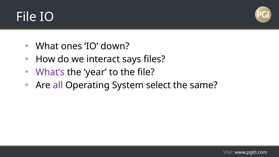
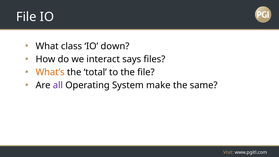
ones: ones -> class (72, 46)
What’s colour: purple -> orange (50, 72)
year: year -> total (95, 72)
select: select -> make (158, 85)
